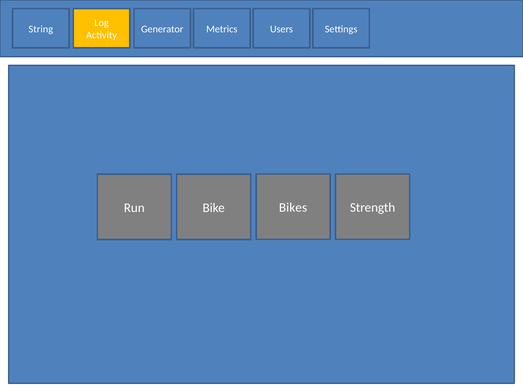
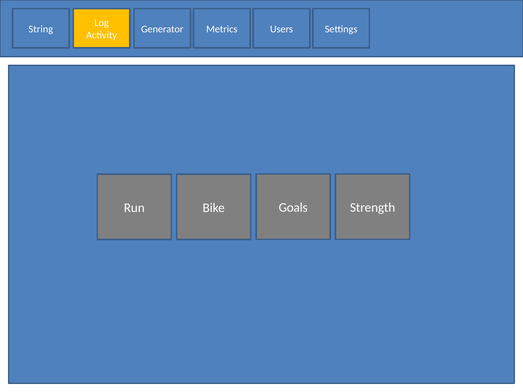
Bikes: Bikes -> Goals (293, 208)
